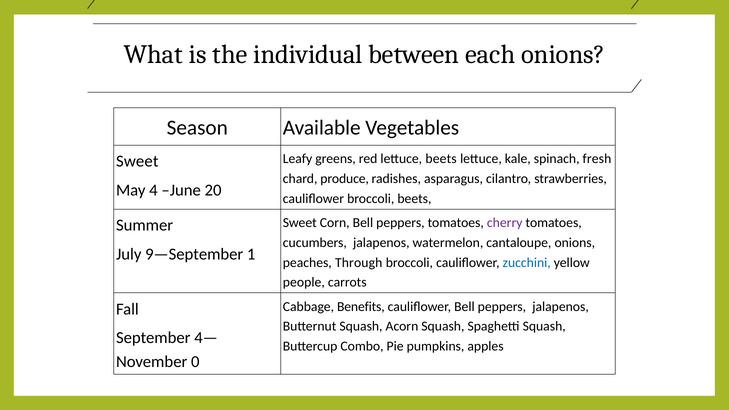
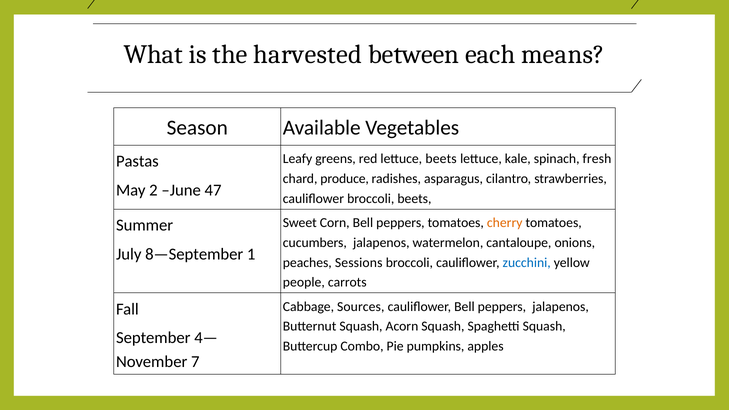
individual: individual -> harvested (308, 54)
each onions: onions -> means (563, 54)
Sweet: Sweet -> Pastas (137, 162)
4: 4 -> 2 (153, 190)
20: 20 -> 47 (213, 190)
cherry colour: purple -> orange (505, 223)
9—September: 9—September -> 8—September (194, 254)
Through: Through -> Sessions (359, 263)
Benefits: Benefits -> Sources (361, 307)
0: 0 -> 7 (195, 362)
